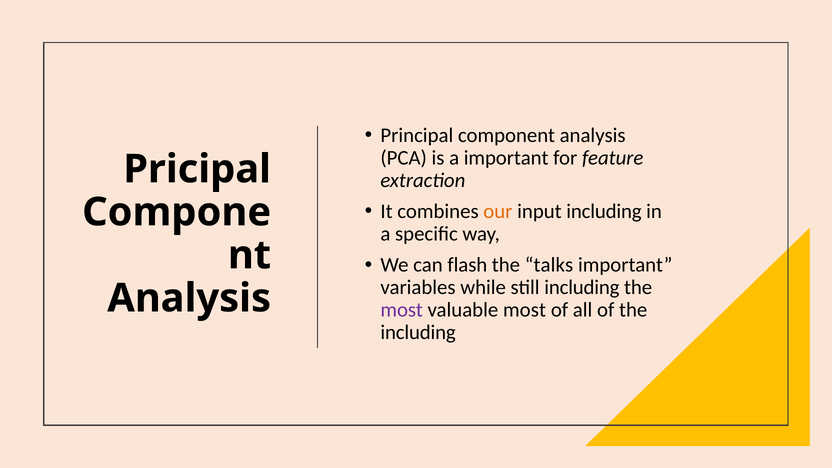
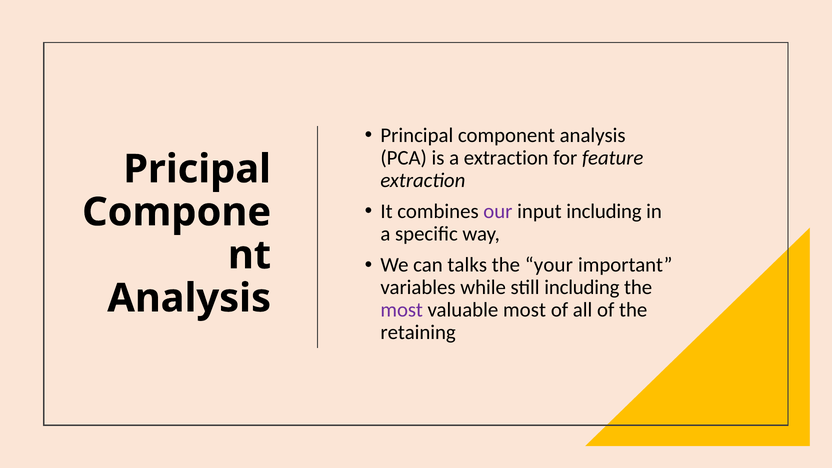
a important: important -> extraction (506, 158)
our colour: orange -> purple (498, 211)
flash: flash -> talks (467, 265)
talks: talks -> your (549, 265)
including: including -> retaining (418, 332)
